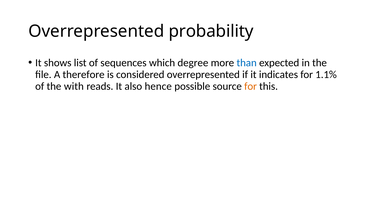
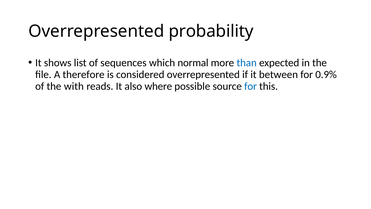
degree: degree -> normal (193, 63)
indicates: indicates -> between (278, 74)
1.1%: 1.1% -> 0.9% (326, 74)
hence: hence -> where (158, 86)
for colour: orange -> blue (251, 86)
